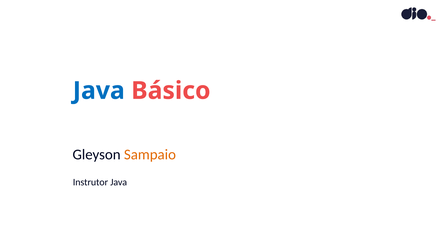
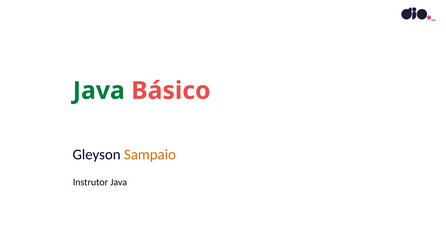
Java colour: blue -> green (99, 91)
